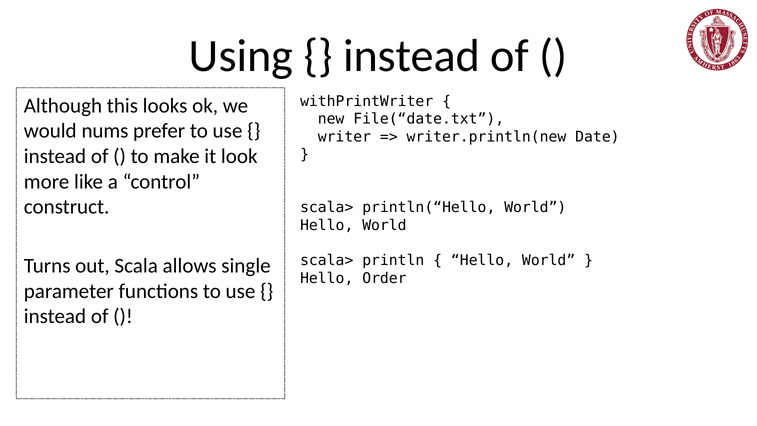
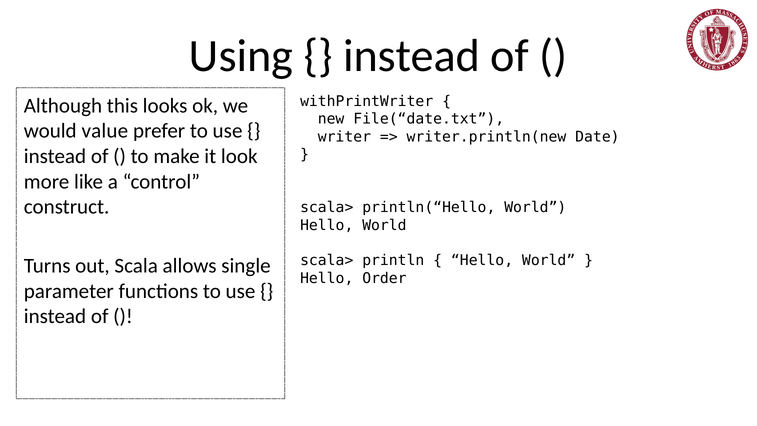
nums: nums -> value (105, 131)
